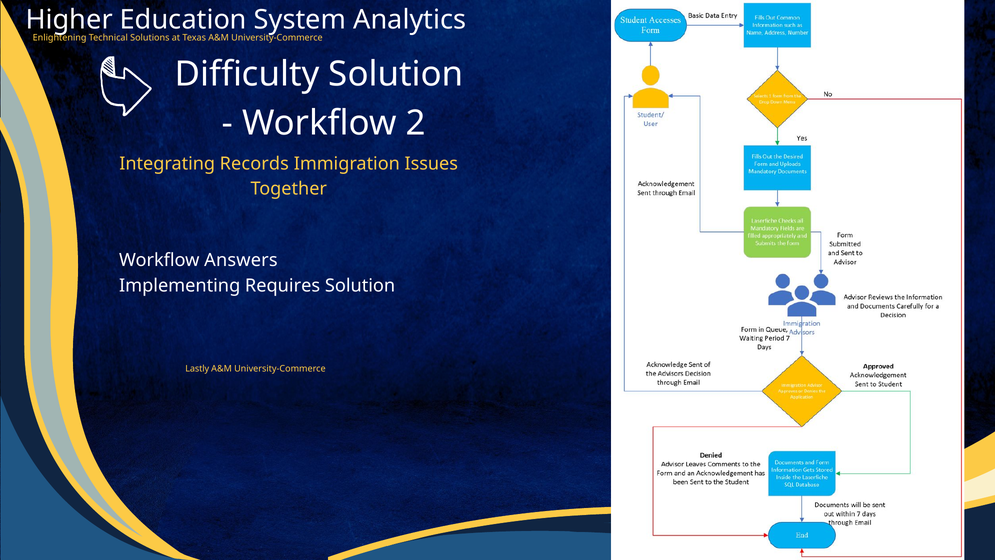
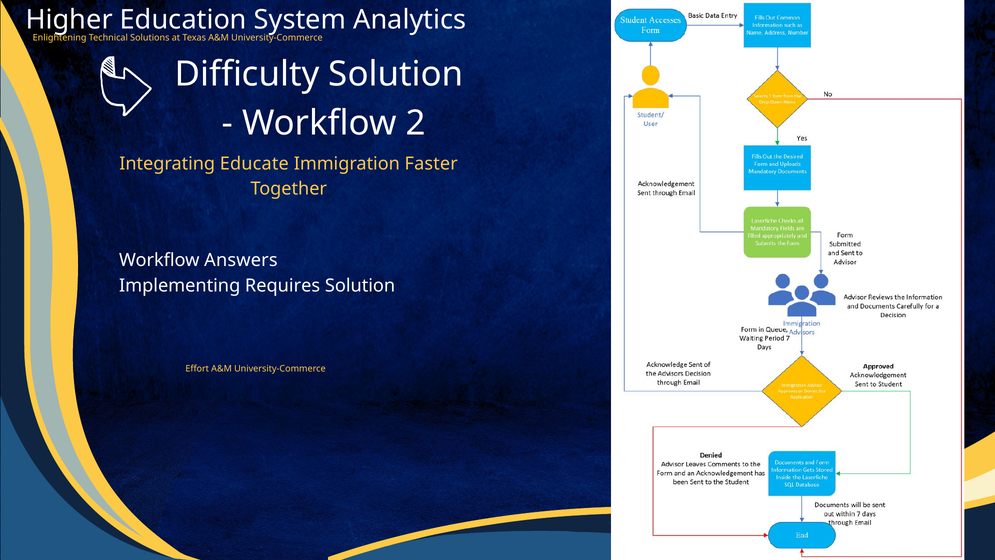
Records: Records -> Educate (254, 163)
Issues: Issues -> Faster (431, 163)
Lastly: Lastly -> Effort (197, 369)
